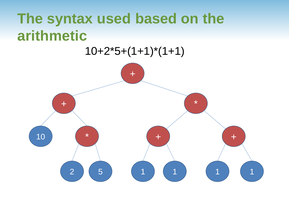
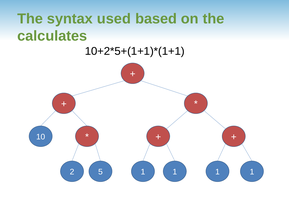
arithmetic: arithmetic -> calculates (52, 36)
